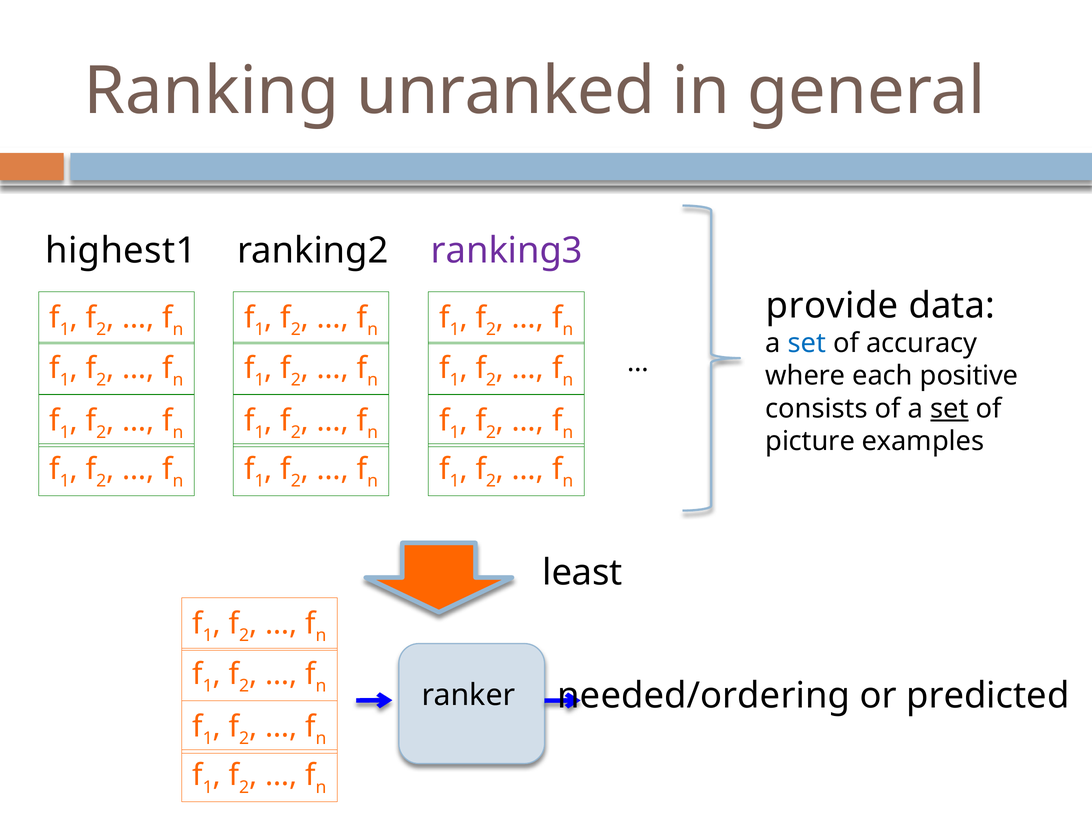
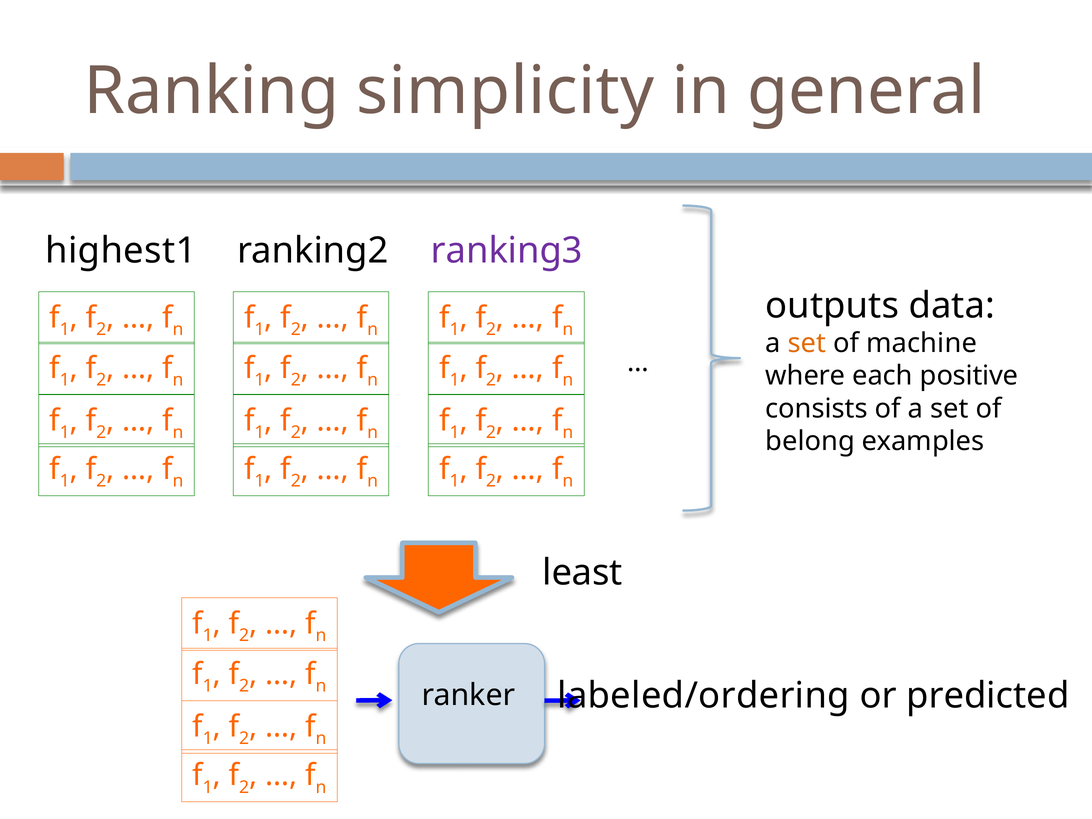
unranked: unranked -> simplicity (505, 91)
provide: provide -> outputs (832, 306)
set colour: blue -> orange (807, 343)
accuracy: accuracy -> machine (922, 343)
set underline: present -> none (949, 409)
picture: picture -> belong (810, 441)
needed/ordering: needed/ordering -> labeled/ordering (704, 696)
